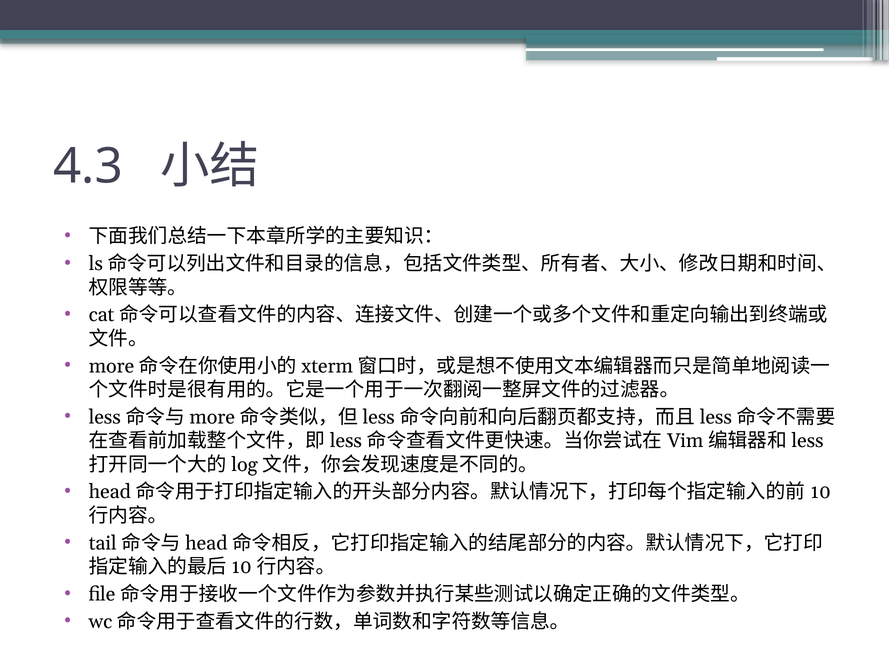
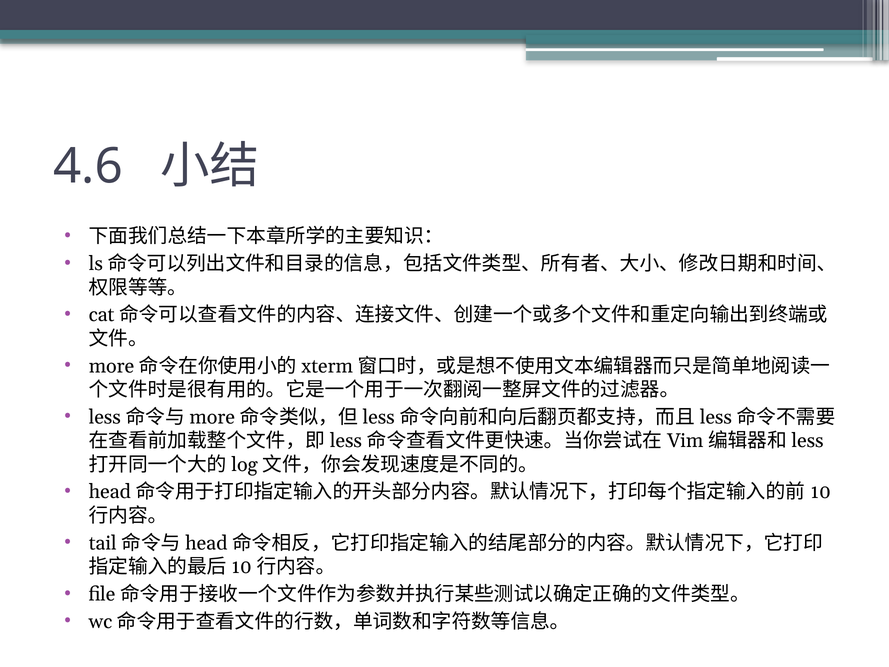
4.3: 4.3 -> 4.6 (88, 166)
